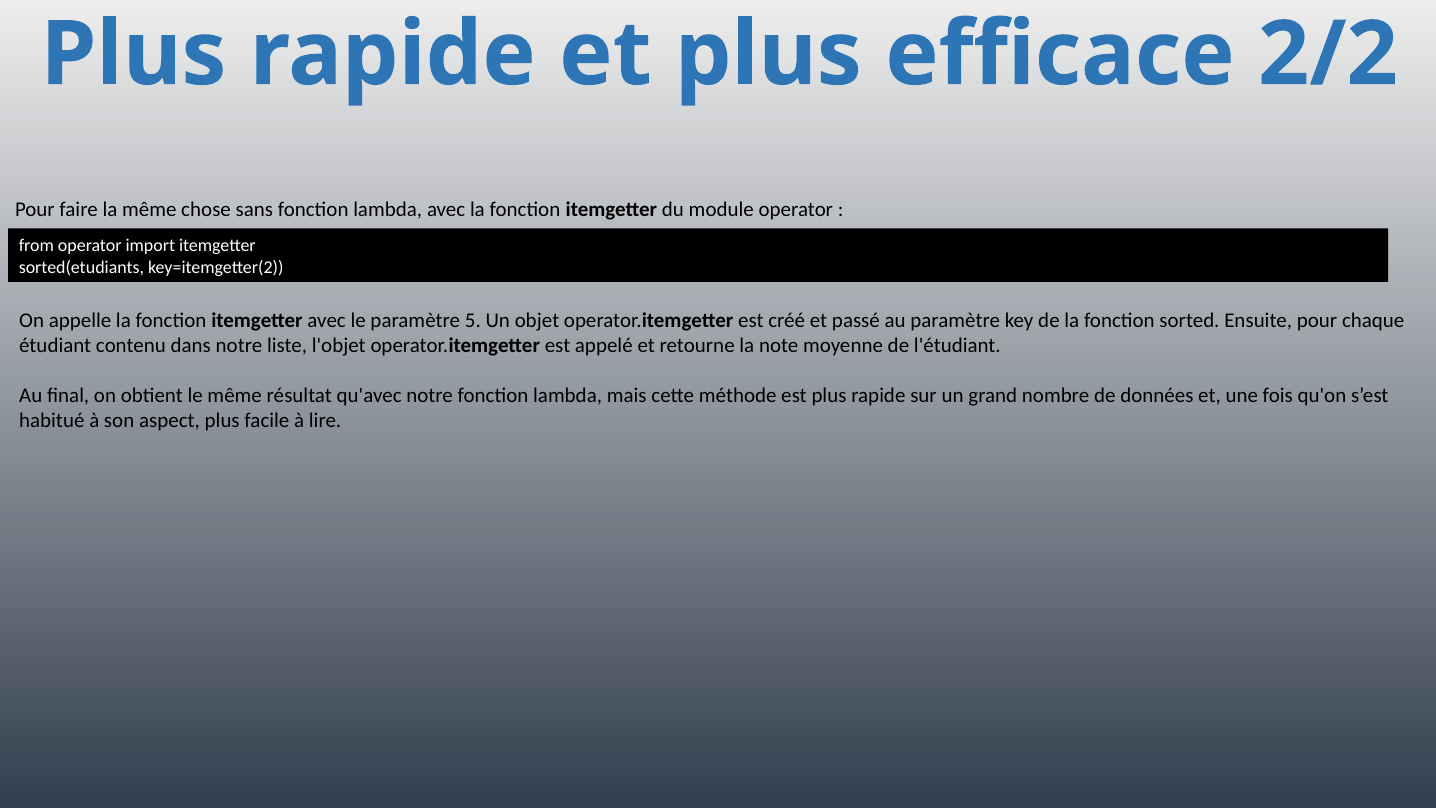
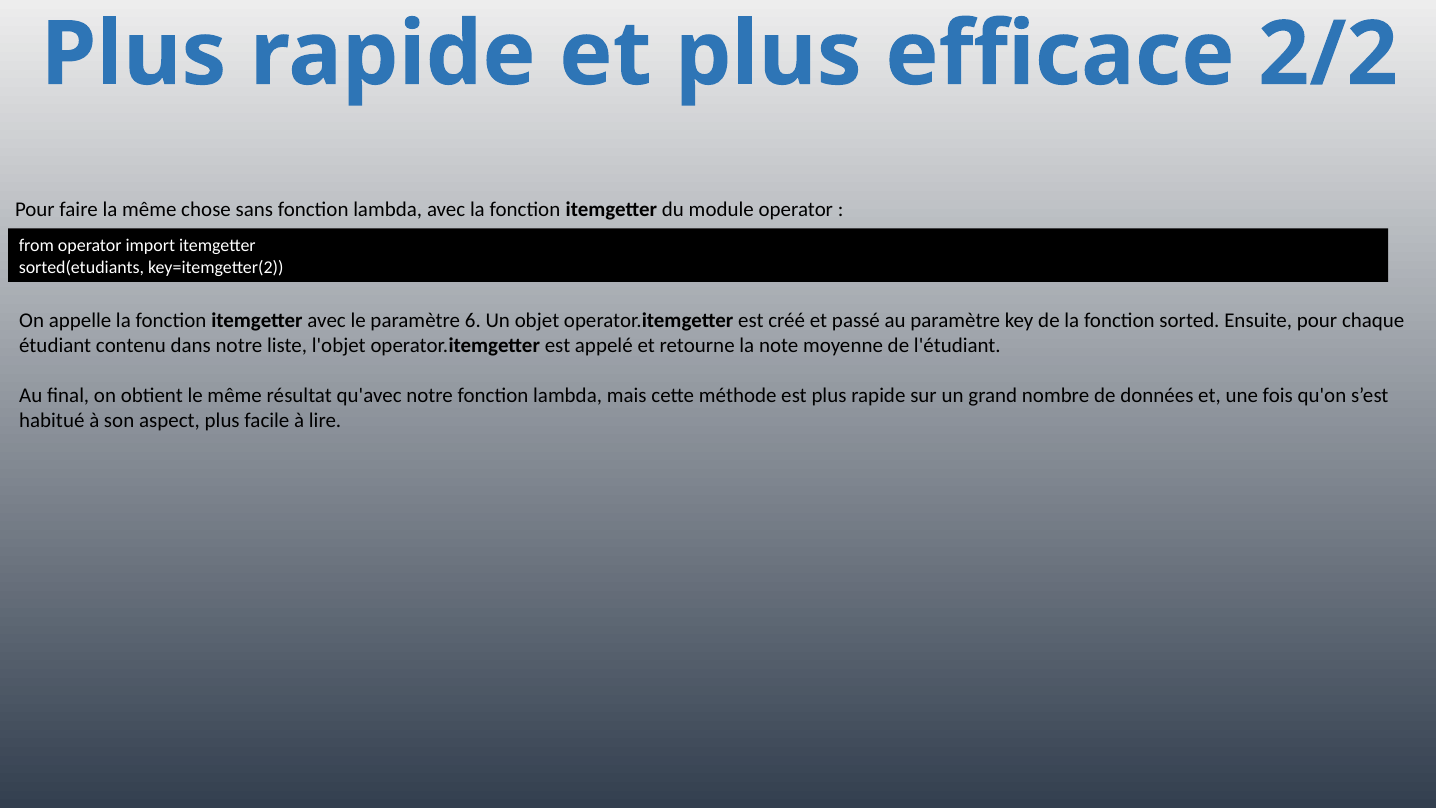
5: 5 -> 6 (473, 320)
